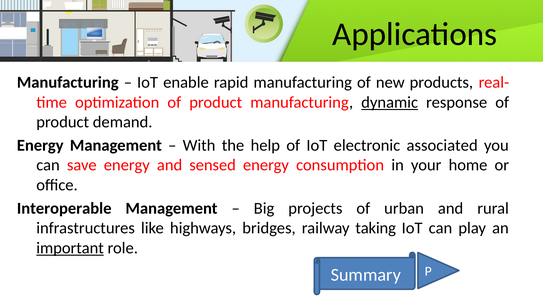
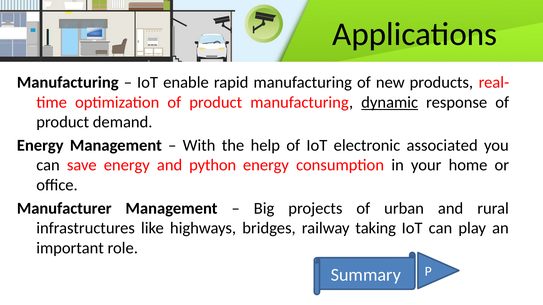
sensed: sensed -> python (213, 165)
Interoperable: Interoperable -> Manufacturer (64, 209)
important underline: present -> none (70, 248)
